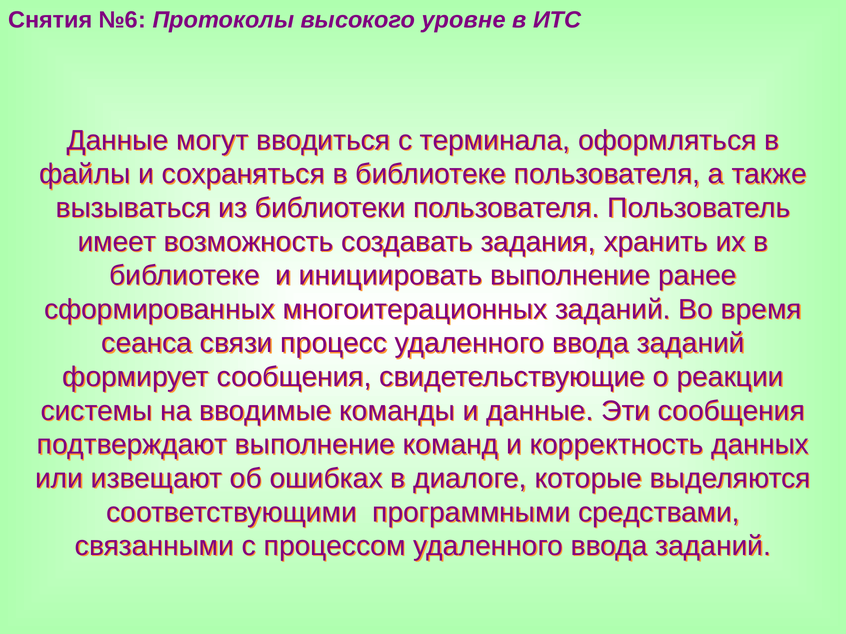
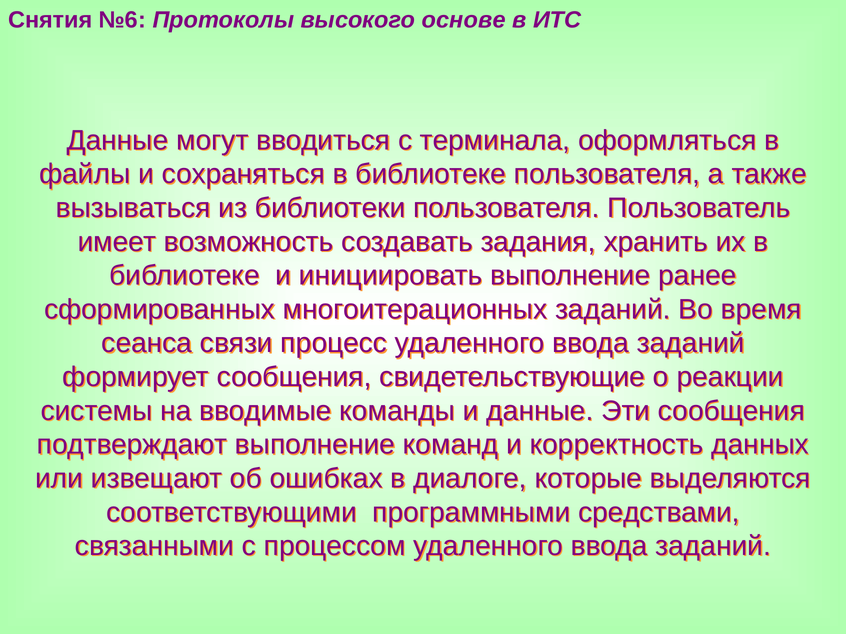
уровне: уровне -> основе (464, 20)
